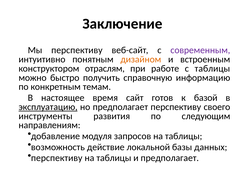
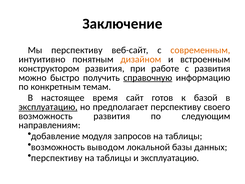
современным colour: purple -> orange (200, 50)
конструктором отраслям: отраслям -> развития (105, 68)
с таблицы: таблицы -> развития (212, 68)
справочную underline: none -> present (148, 78)
инструменты: инструменты -> возможность (46, 116)
действие: действие -> выводом (106, 147)
и предполагает: предполагает -> эксплуатацию (170, 158)
